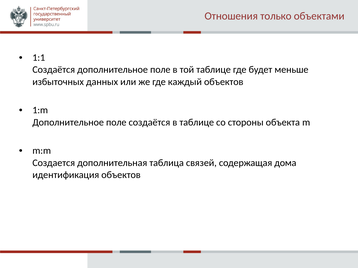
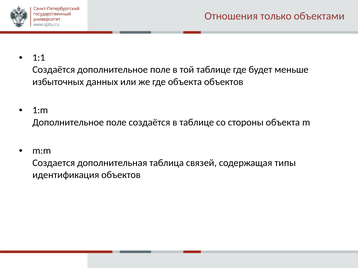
где каждый: каждый -> объекта (185, 82)
дома: дома -> типы (285, 163)
